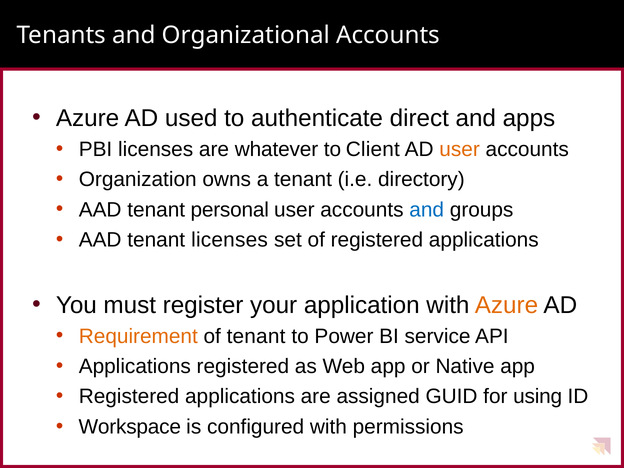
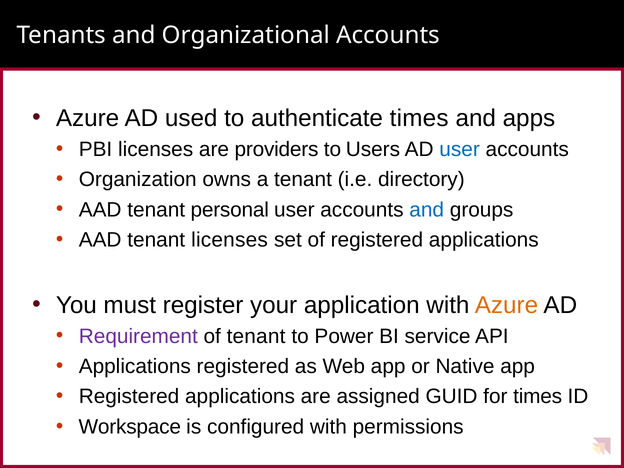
authenticate direct: direct -> times (419, 118)
whatever: whatever -> providers (277, 149)
Client: Client -> Users (373, 149)
user colour: orange -> blue (460, 149)
Requirement colour: orange -> purple (138, 336)
for using: using -> times (538, 397)
